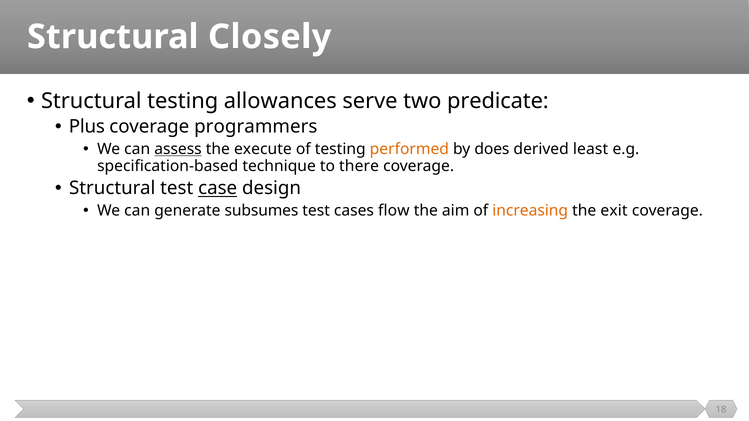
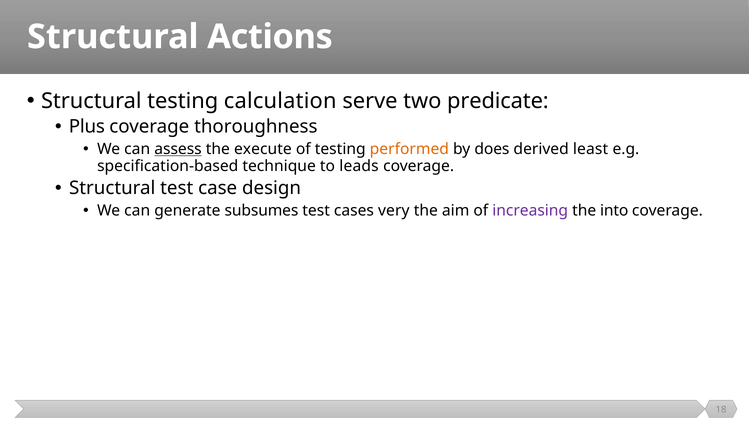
Closely: Closely -> Actions (270, 37)
allowances: allowances -> calculation (280, 101)
programmers: programmers -> thoroughness (256, 127)
there: there -> leads (359, 166)
case underline: present -> none (218, 188)
flow: flow -> very (394, 211)
increasing colour: orange -> purple (530, 211)
exit: exit -> into (614, 211)
